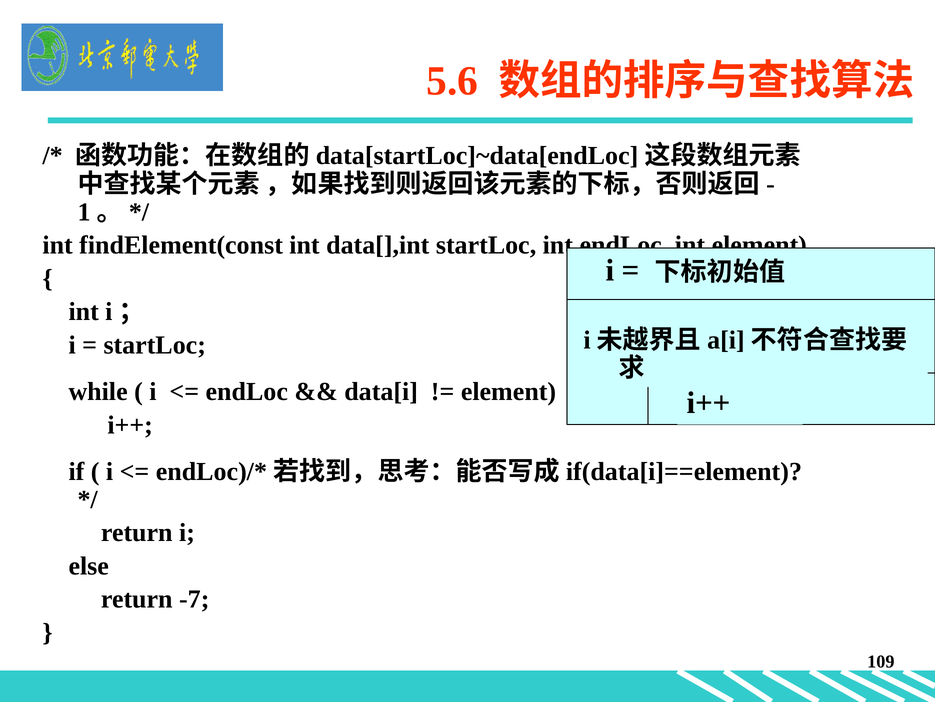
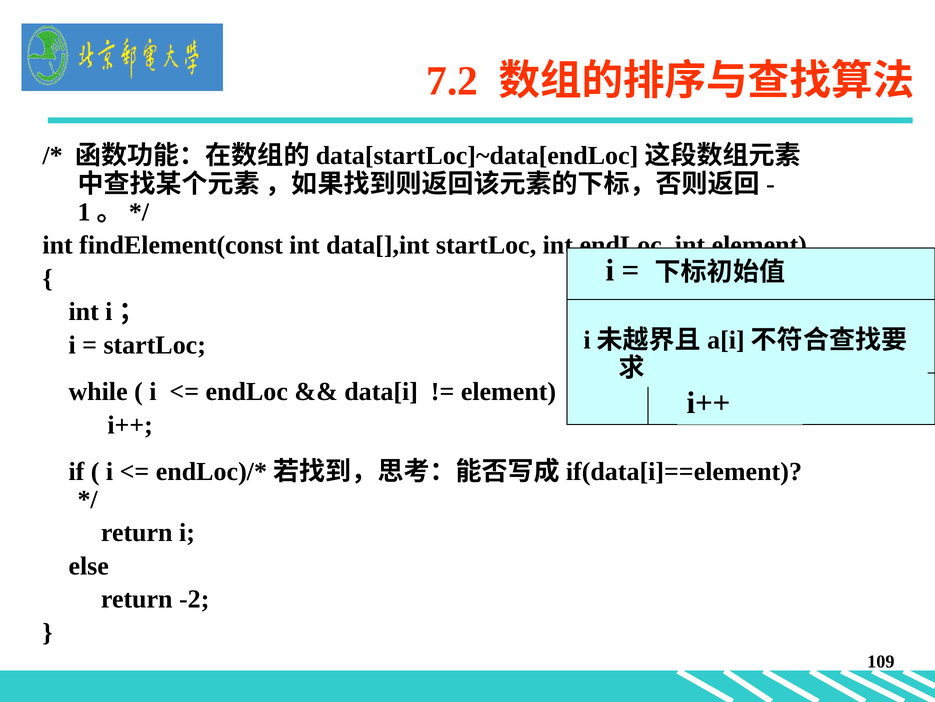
5.6: 5.6 -> 7.2 (452, 81)
-7: -7 -> -2 (194, 599)
